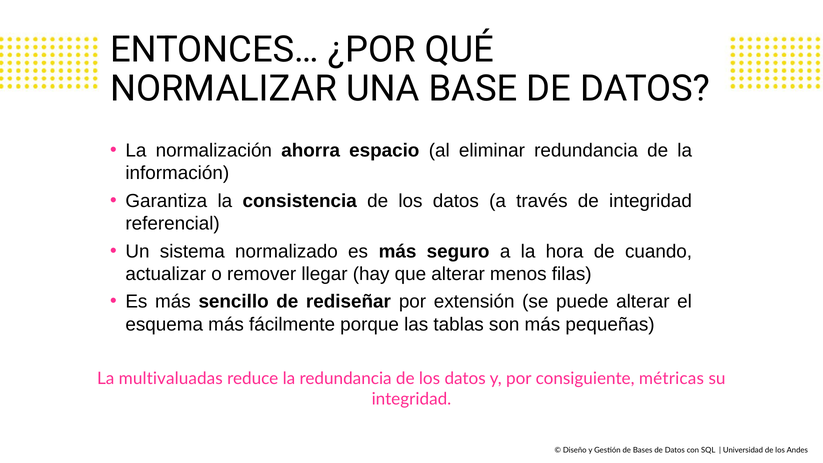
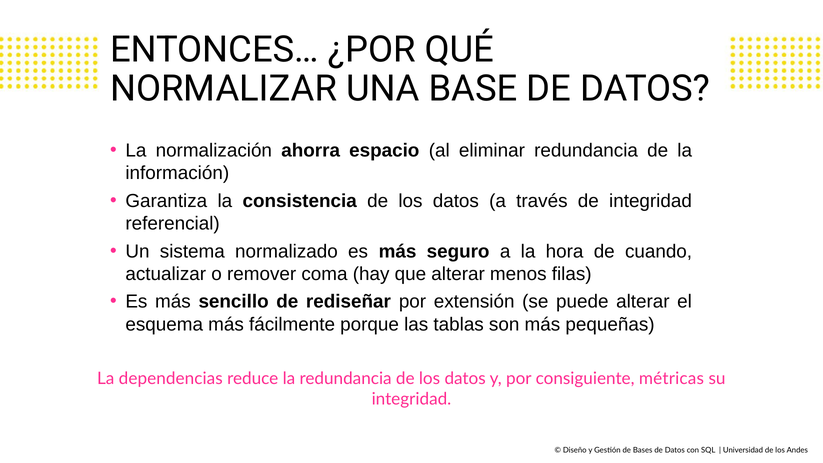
llegar: llegar -> coma (324, 274)
multivaluadas: multivaluadas -> dependencias (171, 379)
